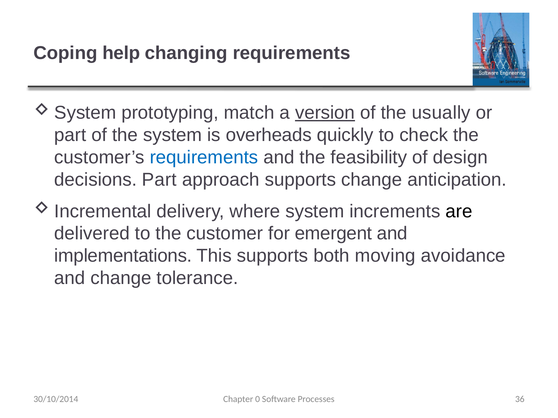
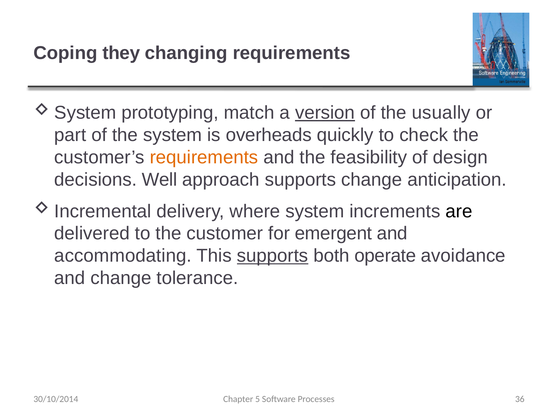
help: help -> they (121, 53)
requirements colour: blue -> orange (204, 158)
decisions Part: Part -> Well (159, 180)
implementations: implementations -> accommodating (123, 256)
supports underline: none -> present (273, 256)
moving: moving -> operate (385, 256)
0: 0 -> 5 (258, 400)
